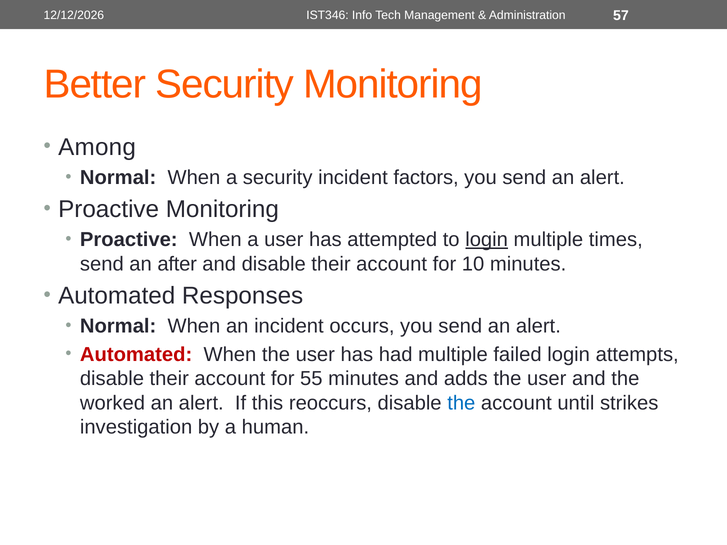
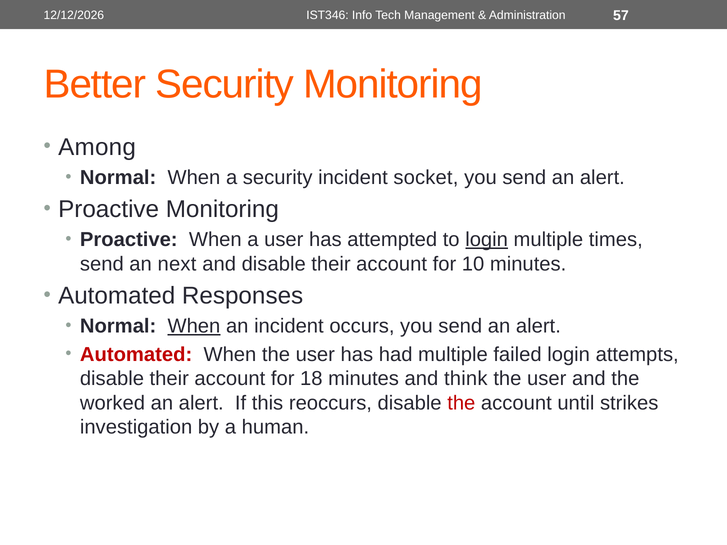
factors: factors -> socket (426, 178)
after: after -> next (177, 264)
When underline: none -> present (194, 326)
55: 55 -> 18 (311, 379)
adds: adds -> think (466, 379)
the colour: blue -> red (461, 403)
